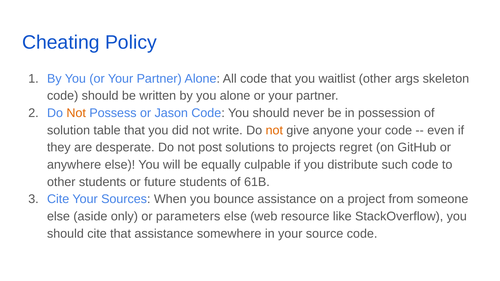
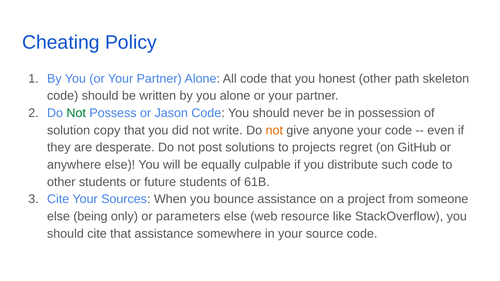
waitlist: waitlist -> honest (337, 79)
args: args -> path (407, 79)
Not colour: orange -> green (76, 113)
table: table -> copy (107, 130)
aside: aside -> being (90, 217)
